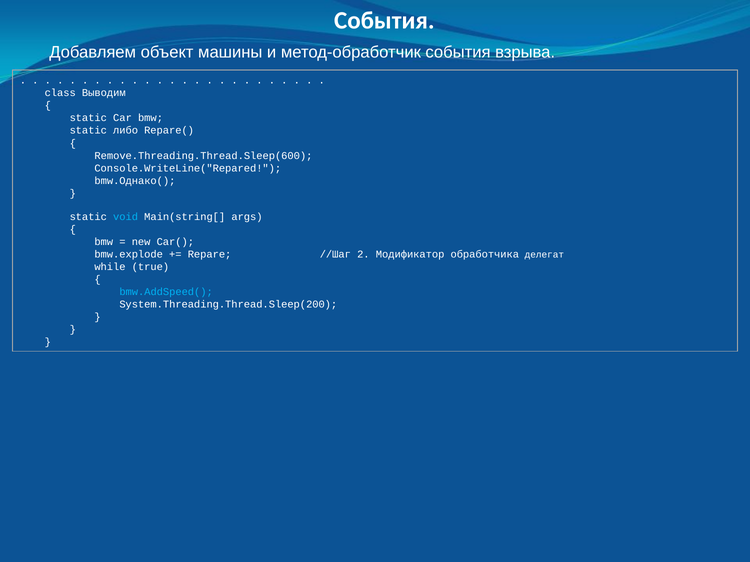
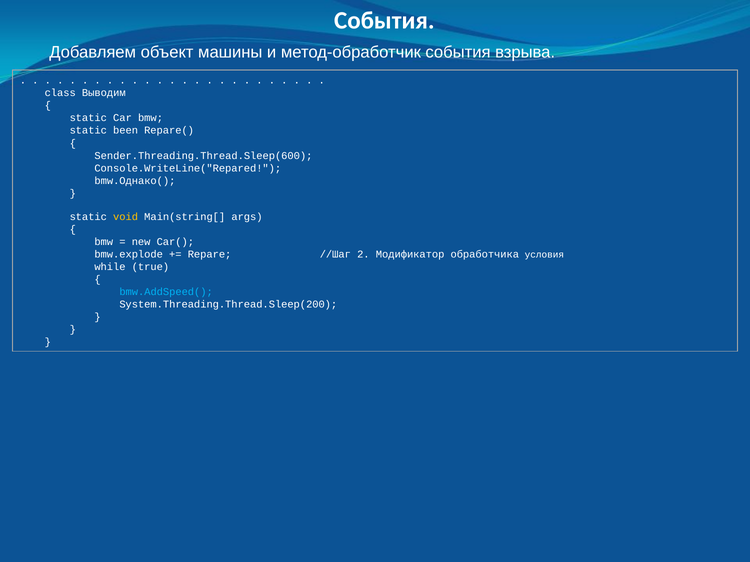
либо: либо -> been (126, 131)
Remove.Threading.Thread.Sleep(600: Remove.Threading.Thread.Sleep(600 -> Sender.Threading.Thread.Sleep(600 (203, 156)
void colour: light blue -> yellow (126, 217)
делегат: делегат -> условия (544, 255)
